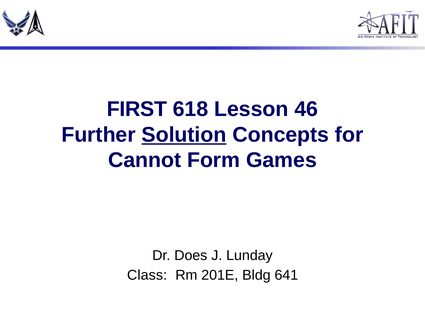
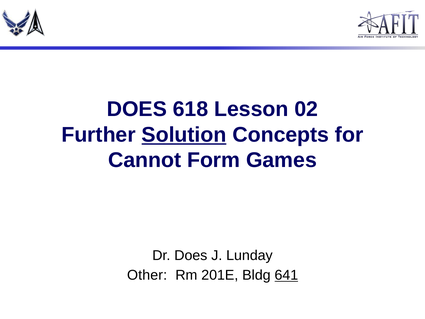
FIRST: FIRST -> DOES (137, 109)
46: 46 -> 02 (306, 109)
Class: Class -> Other (147, 275)
641 underline: none -> present (286, 275)
